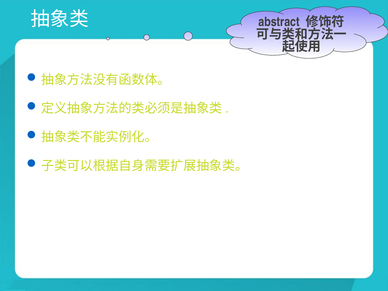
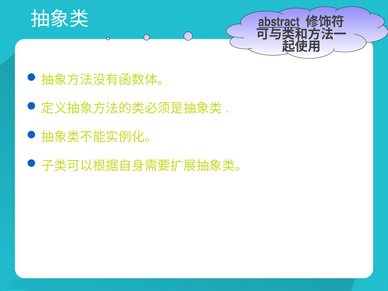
abstract underline: none -> present (279, 22)
